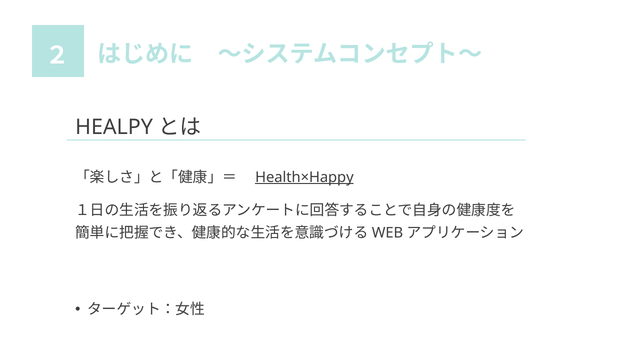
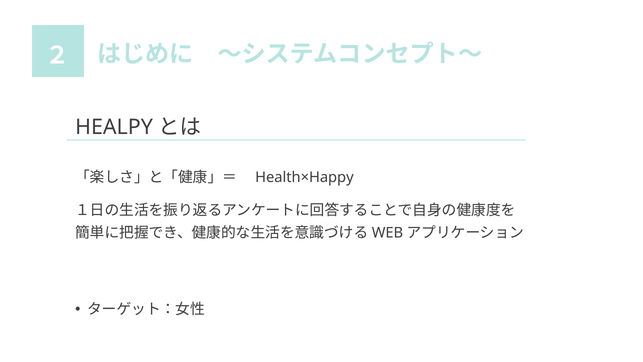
Health×Happy underline: present -> none (304, 177)
